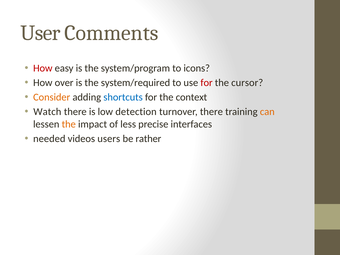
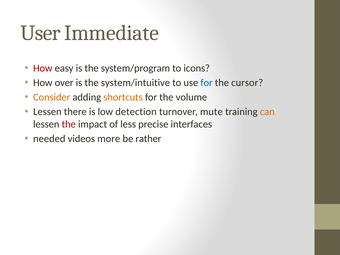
Comments: Comments -> Immediate (111, 33)
system/required: system/required -> system/intuitive (135, 83)
for colour: red -> blue (207, 83)
shortcuts colour: blue -> orange (123, 97)
context: context -> volume (191, 97)
Watch: Watch -> Lessen (47, 112)
turnover there: there -> mute (211, 112)
the colour: orange -> red (69, 124)
users: users -> more (109, 139)
